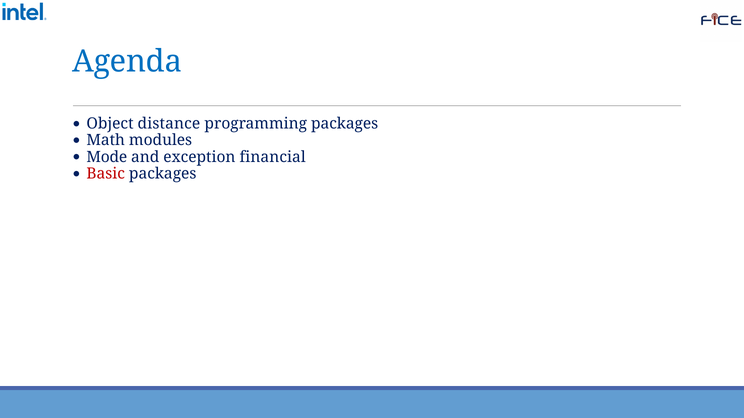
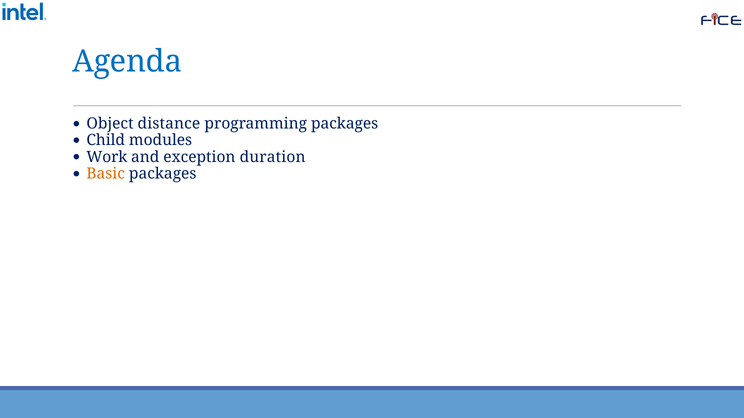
Math: Math -> Child (106, 140)
Mode: Mode -> Work (107, 157)
financial: financial -> duration (273, 157)
Basic colour: red -> orange (106, 174)
